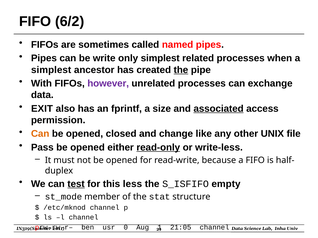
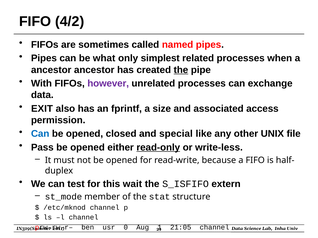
6/2: 6/2 -> 4/2 (70, 22)
write: write -> what (104, 58)
simplest: simplest -> ancestor (51, 70)
associated underline: present -> none (219, 109)
Can colour: orange -> blue (40, 134)
change: change -> special (176, 134)
test underline: present -> none (76, 184)
less: less -> wait (132, 184)
empty: empty -> extern (226, 184)
